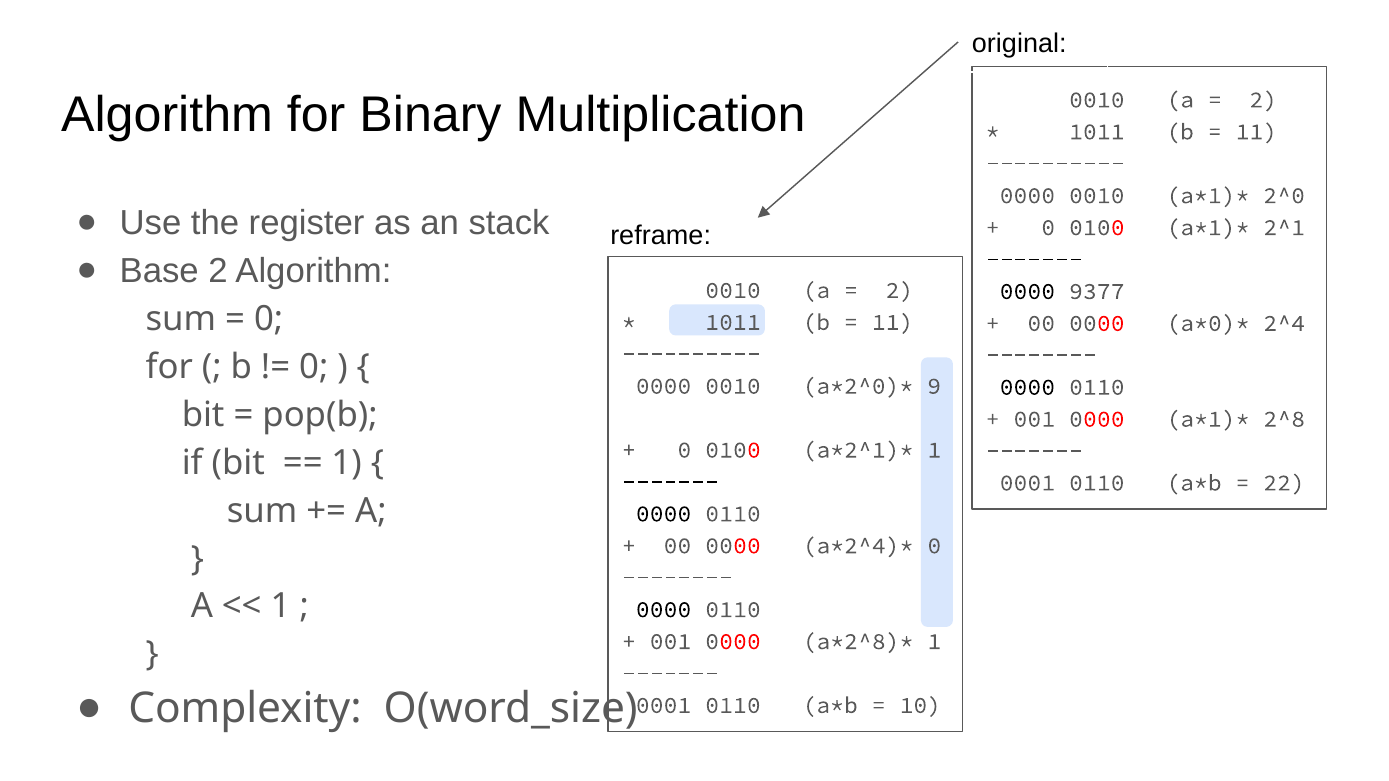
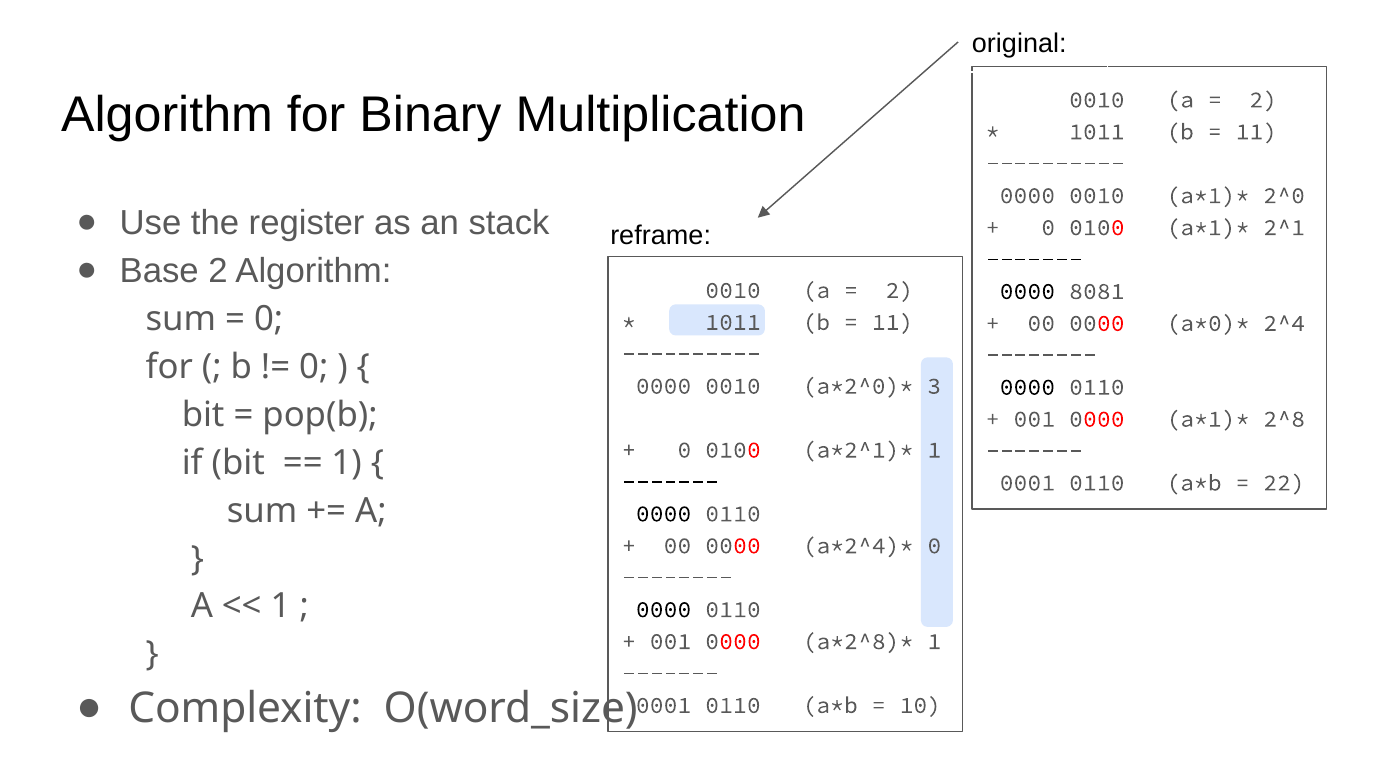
9377: 9377 -> 8081 (1097, 291)
9: 9 -> 3 (934, 386)
